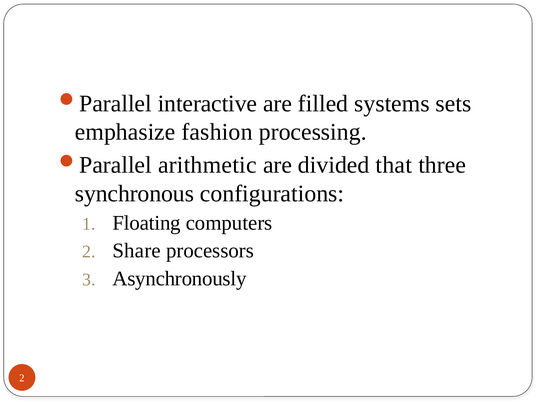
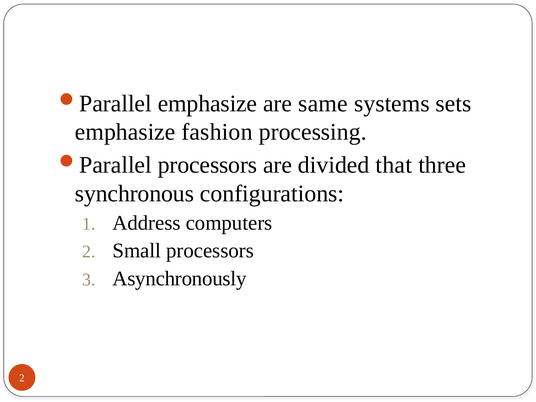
interactive: interactive -> emphasize (207, 103)
filled: filled -> same (323, 103)
arithmetic: arithmetic -> processors (207, 165)
Floating: Floating -> Address (147, 223)
Share: Share -> Small (137, 251)
